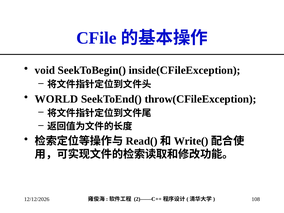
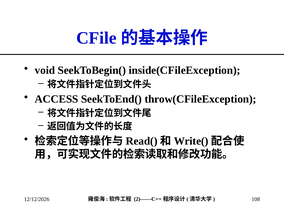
WORLD: WORLD -> ACCESS (57, 99)
